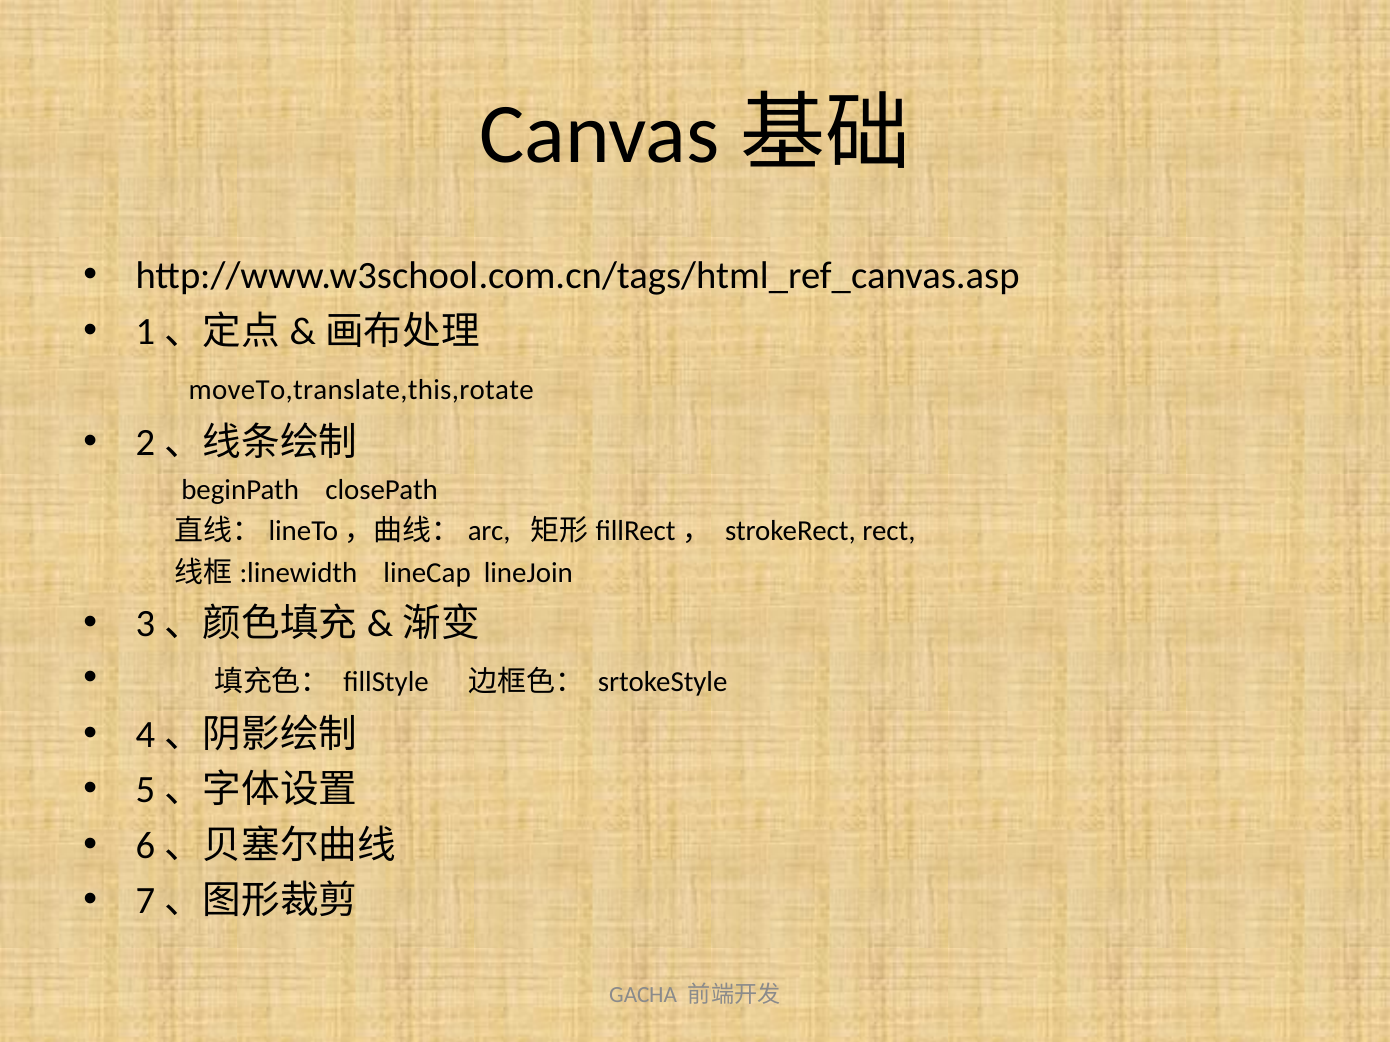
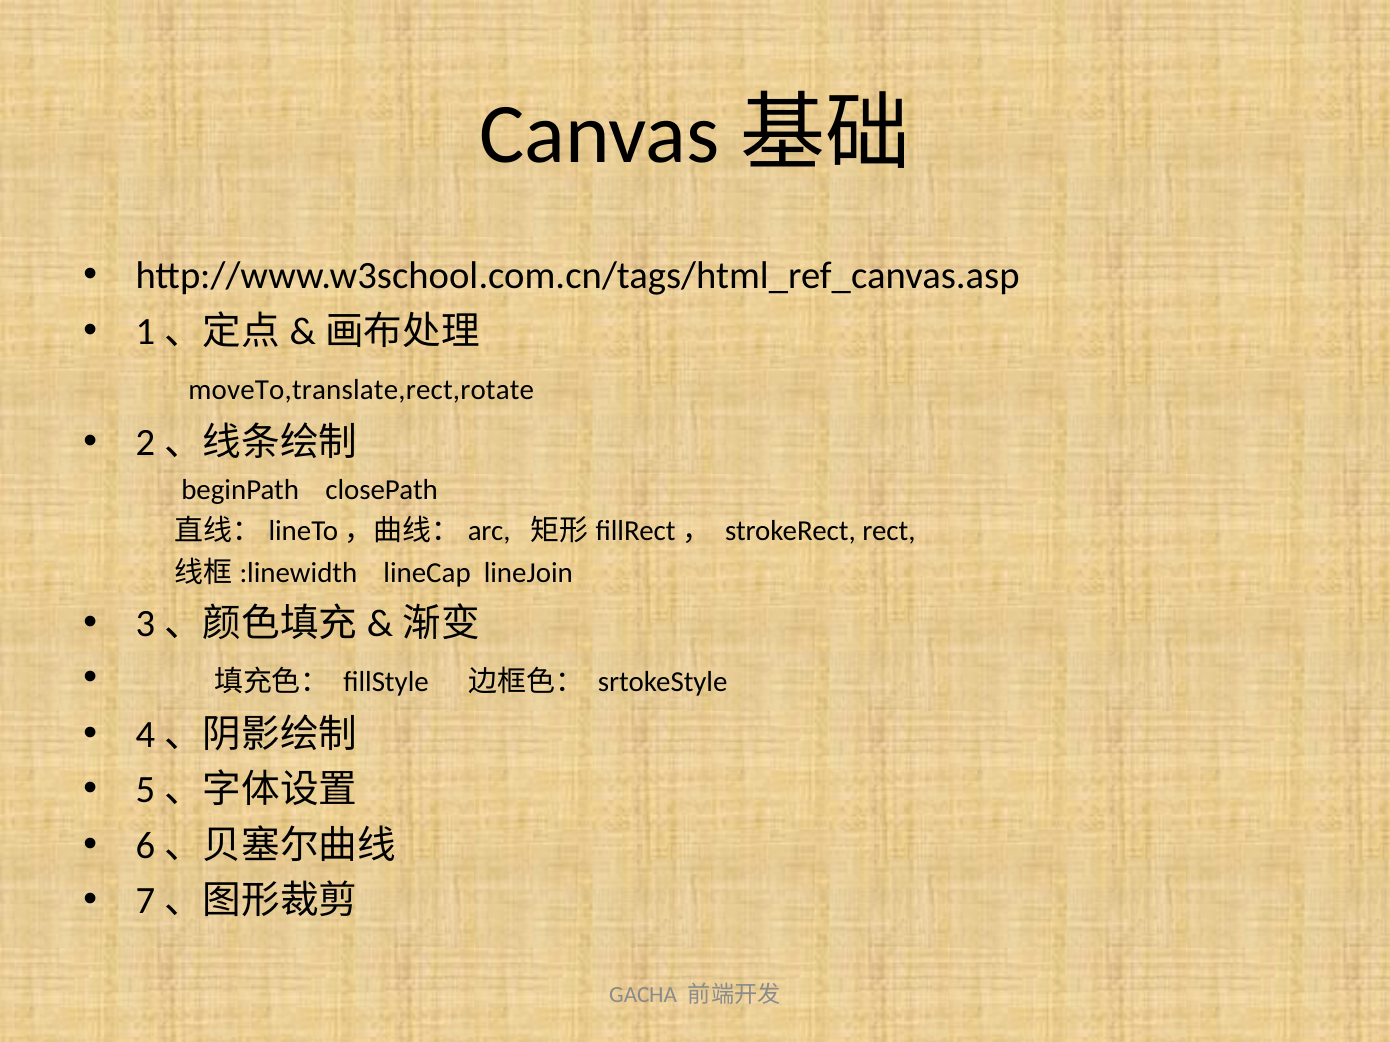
moveTo,translate,this,rotate: moveTo,translate,this,rotate -> moveTo,translate,rect,rotate (361, 390)
